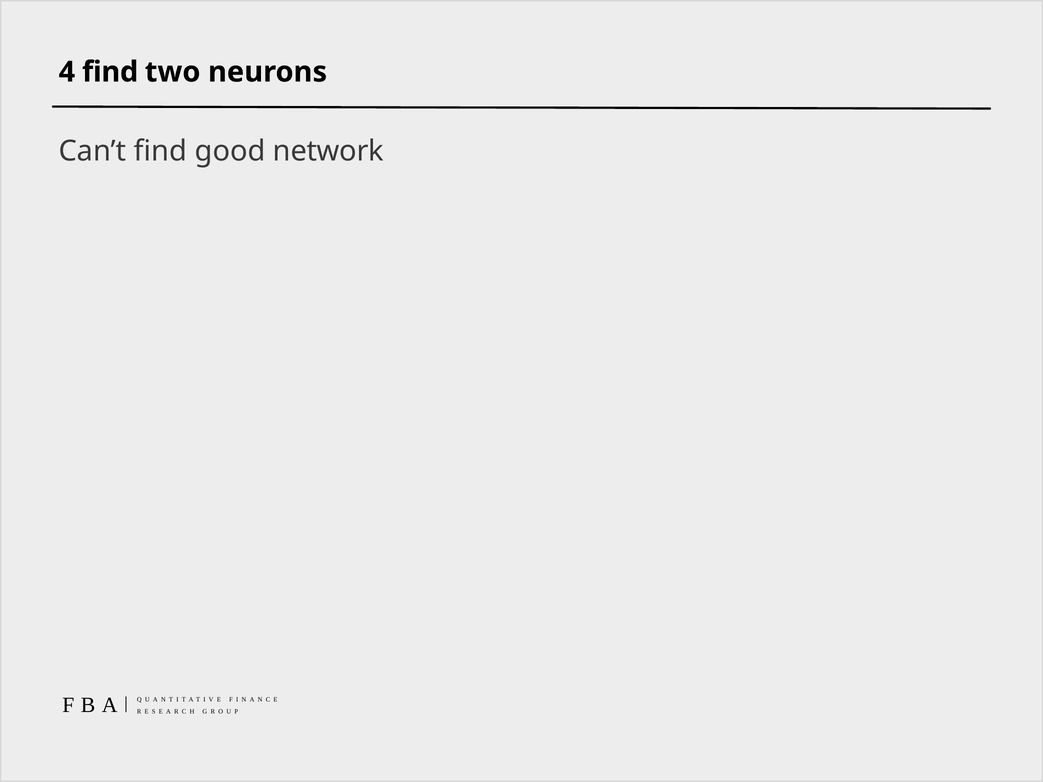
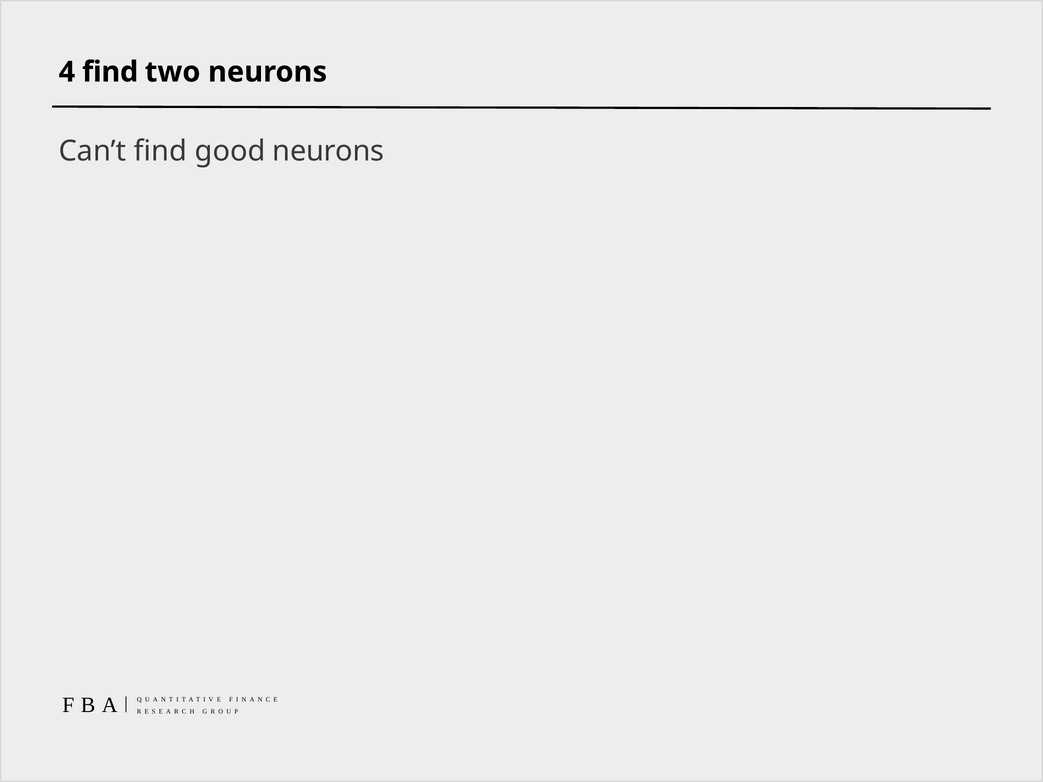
good network: network -> neurons (328, 151)
